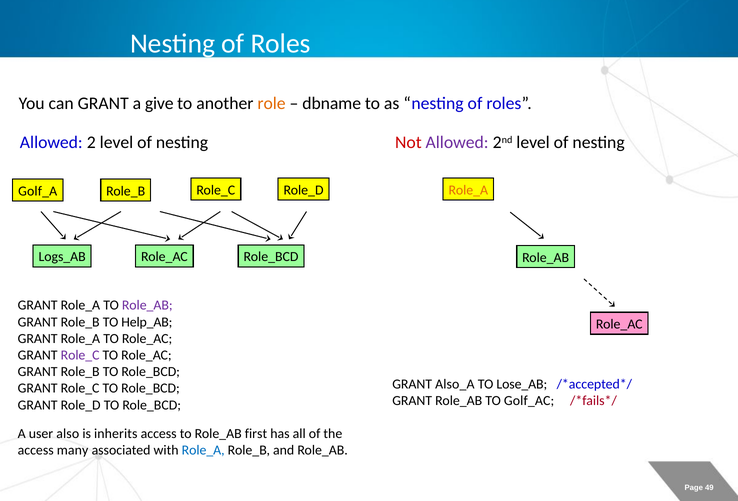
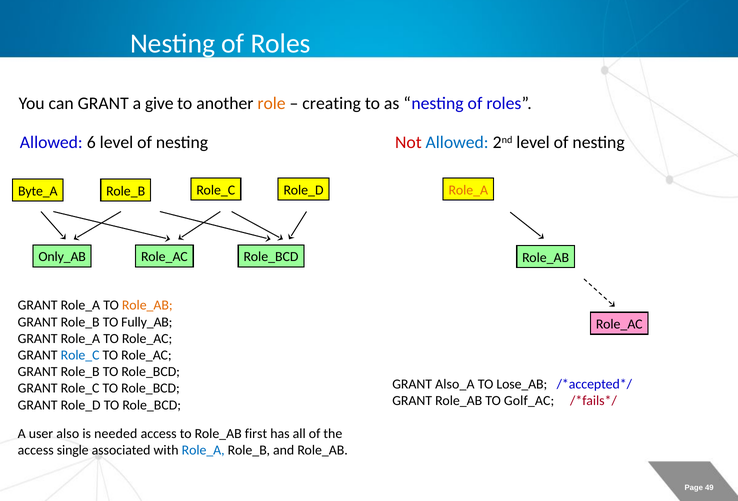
dbname: dbname -> creating (332, 104)
2: 2 -> 6 (91, 143)
Allowed colour: purple -> blue (457, 143)
Golf_A: Golf_A -> Byte_A (38, 191)
Logs_AB: Logs_AB -> Only_AB (62, 257)
Role_AB colour: purple -> orange (147, 306)
Help_AB: Help_AB -> Fully_AB (147, 322)
Role_C colour: purple -> blue (80, 355)
inherits: inherits -> needed (116, 434)
many: many -> single (73, 450)
